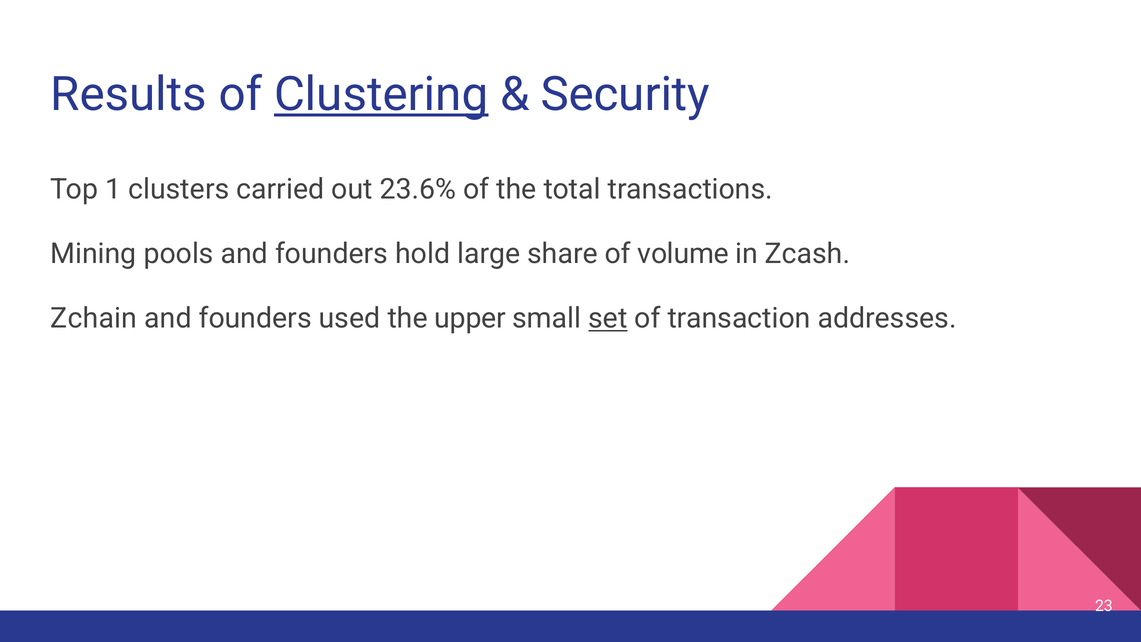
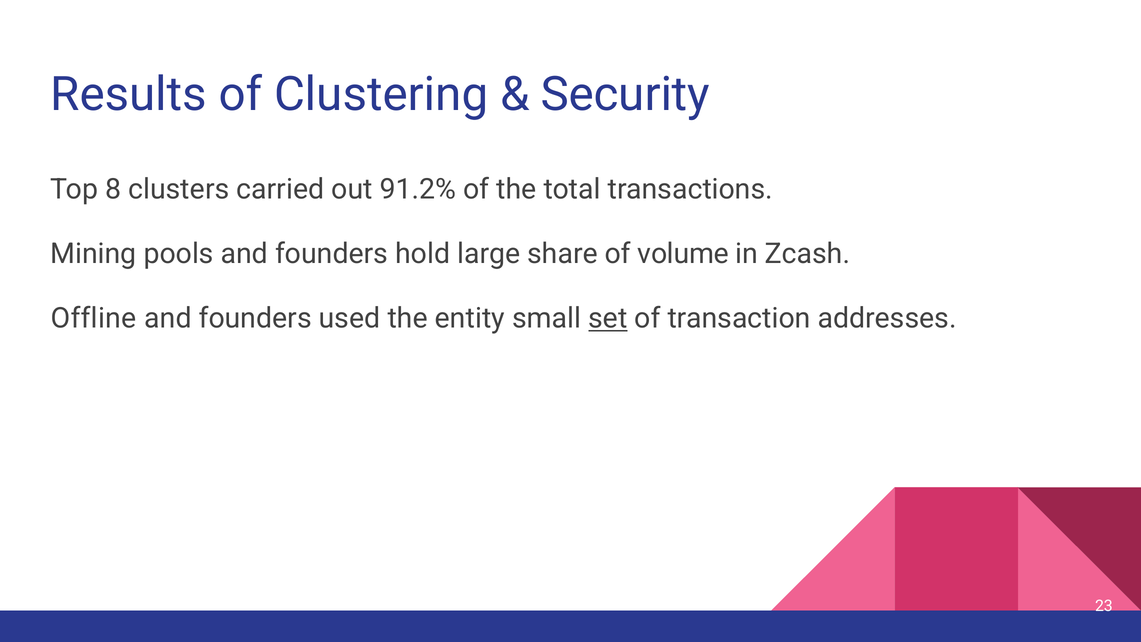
Clustering underline: present -> none (381, 94)
1: 1 -> 8 (113, 189)
23.6%: 23.6% -> 91.2% (418, 189)
Zchain: Zchain -> Offline (94, 318)
upper: upper -> entity (470, 318)
